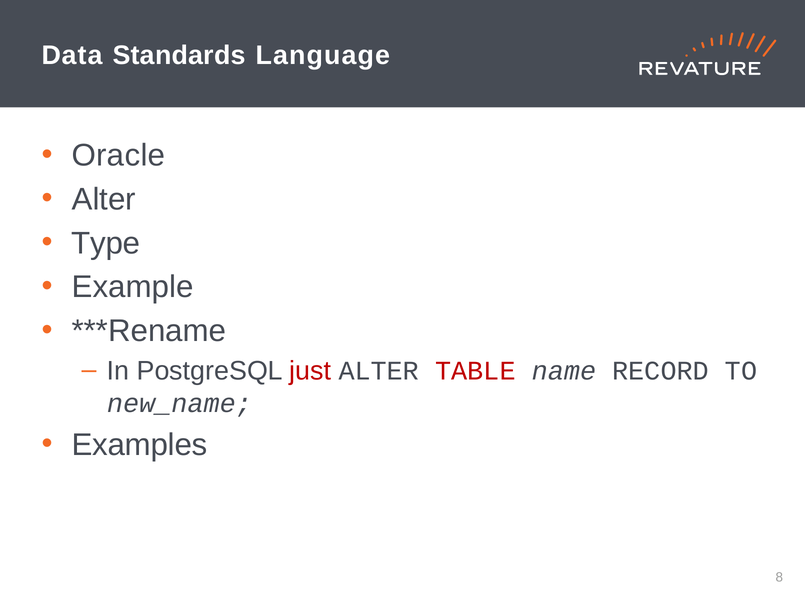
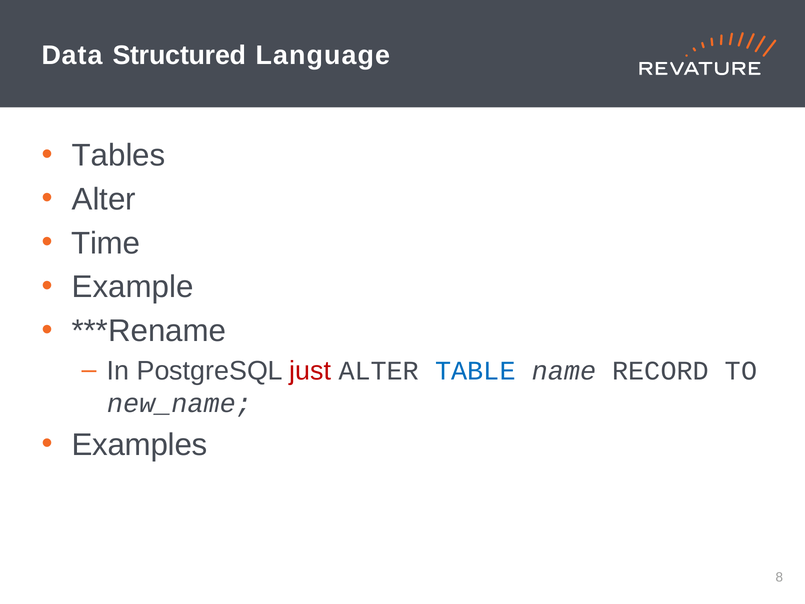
Standards: Standards -> Structured (179, 55)
Oracle: Oracle -> Tables (119, 155)
Type: Type -> Time (106, 243)
TABLE colour: red -> blue (475, 371)
